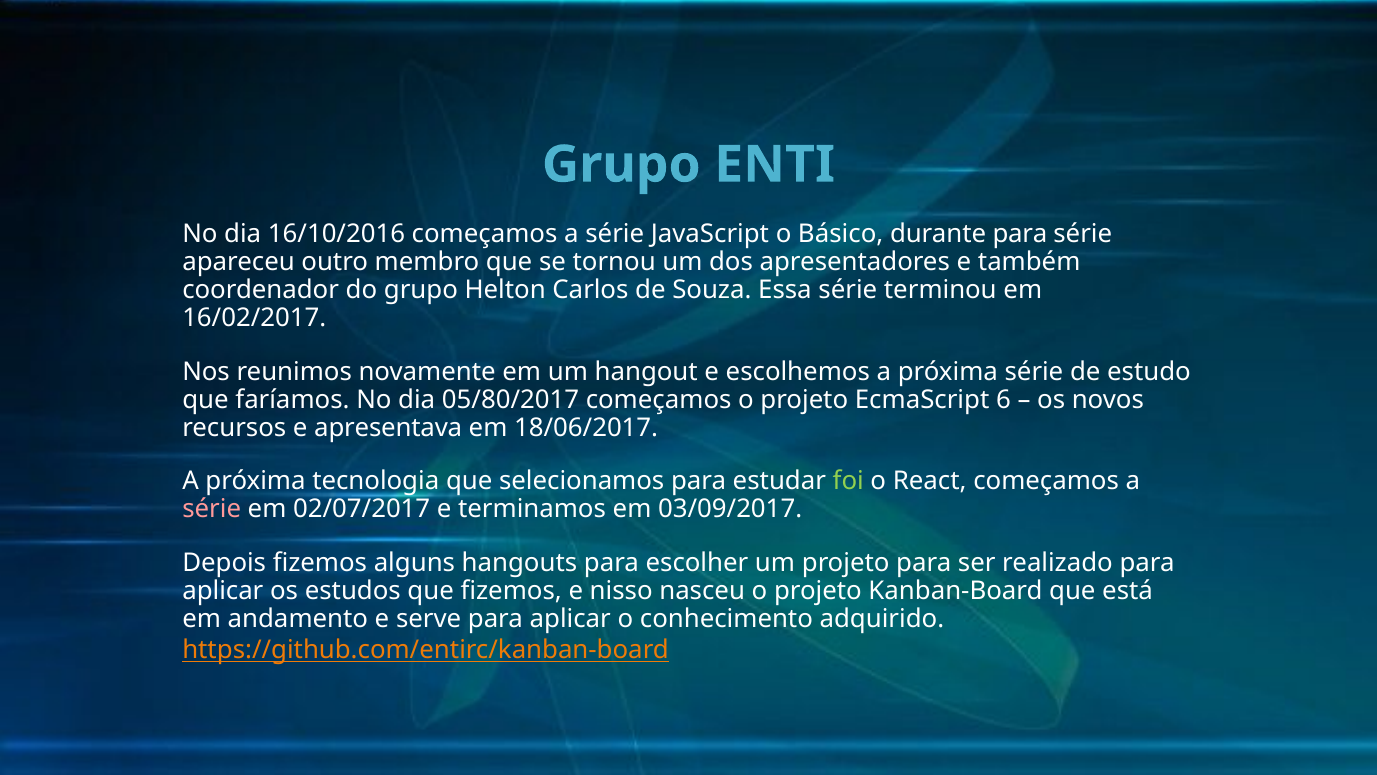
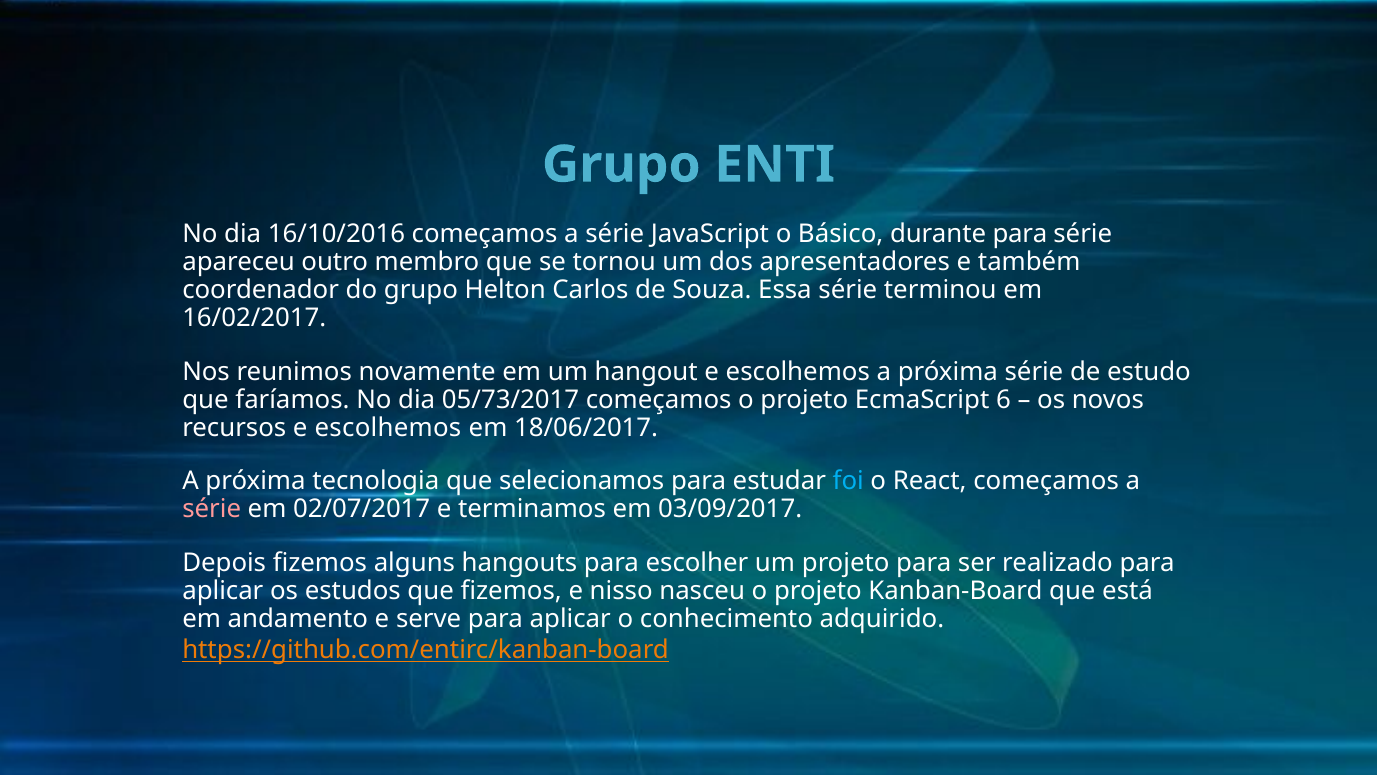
05/80/2017: 05/80/2017 -> 05/73/2017 (511, 400)
recursos e apresentava: apresentava -> escolhemos (388, 427)
foi colour: light green -> light blue (848, 481)
